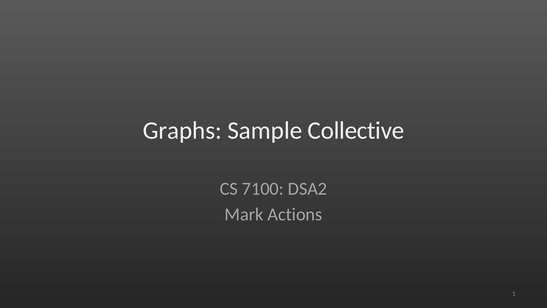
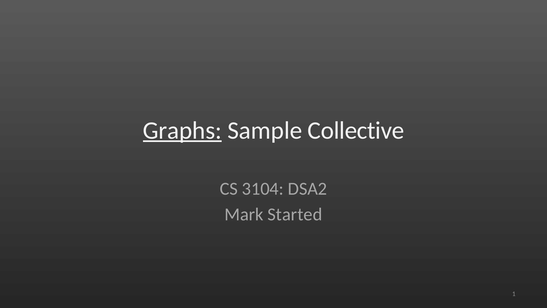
Graphs underline: none -> present (182, 130)
7100: 7100 -> 3104 (263, 189)
Actions: Actions -> Started (295, 214)
